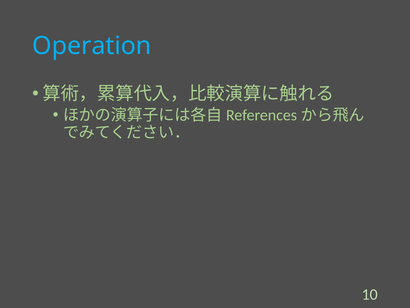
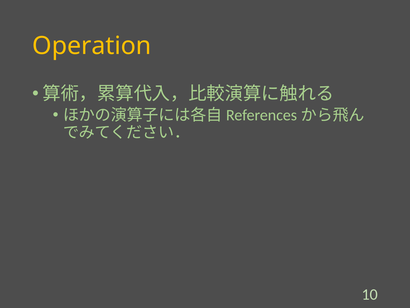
Operation colour: light blue -> yellow (92, 46)
